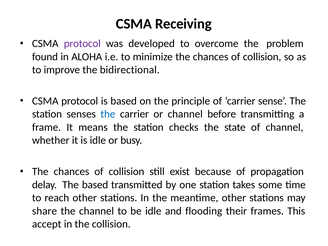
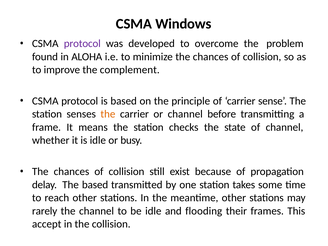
Receiving: Receiving -> Windows (183, 24)
bidirectional: bidirectional -> complement (130, 70)
the colour: blue -> orange (108, 114)
share: share -> rarely (45, 211)
